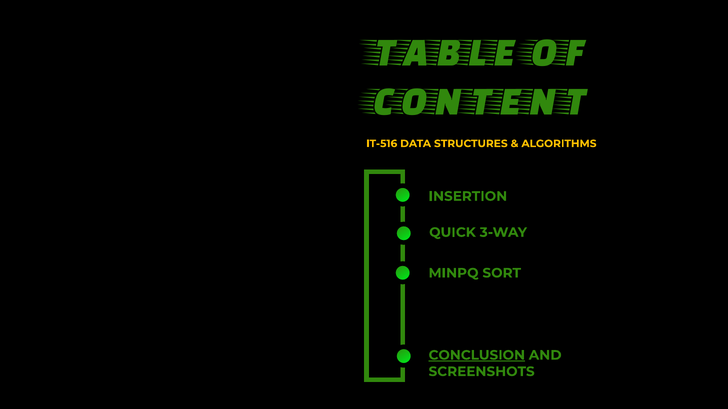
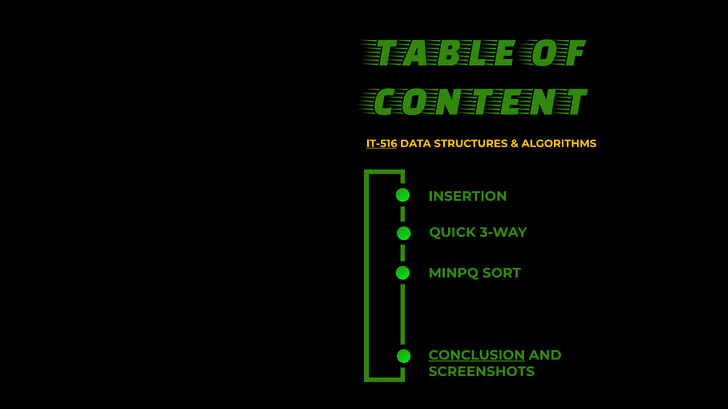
IT-516 underline: none -> present (382, 144)
